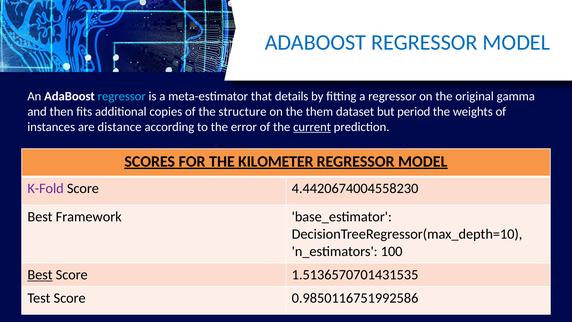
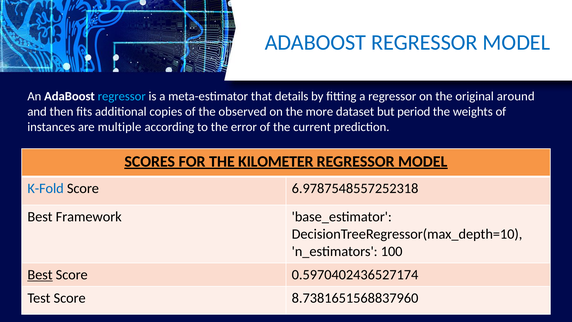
gamma: gamma -> around (516, 96)
structure: structure -> observed (243, 112)
them: them -> more (319, 112)
distance: distance -> multiple (120, 127)
current underline: present -> none (312, 127)
K-Fold colour: purple -> blue (46, 188)
4.4420674004558230: 4.4420674004558230 -> 6.9787548557252318 (355, 188)
1.5136570701431535: 1.5136570701431535 -> 0.5970402436527174 (355, 275)
0.9850116751992586: 0.9850116751992586 -> 8.7381651568837960 (355, 298)
